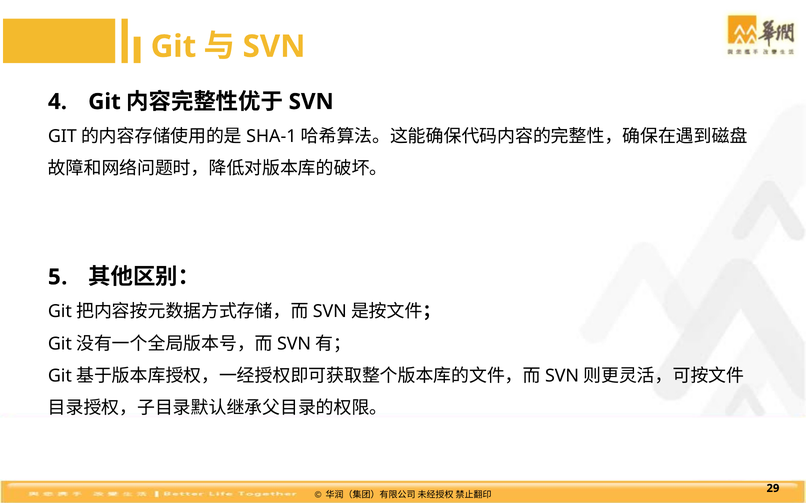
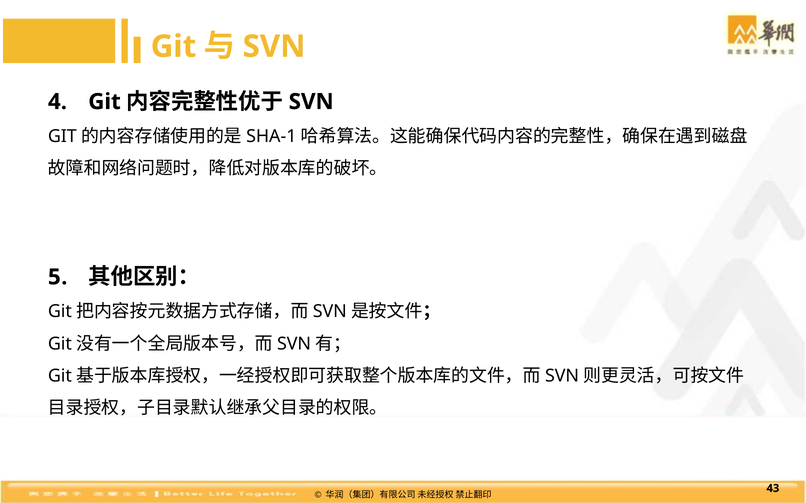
29: 29 -> 43 (773, 489)
